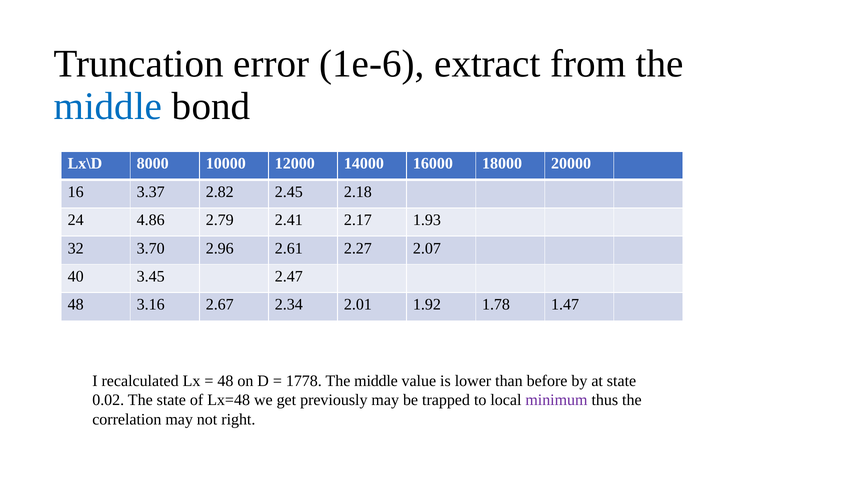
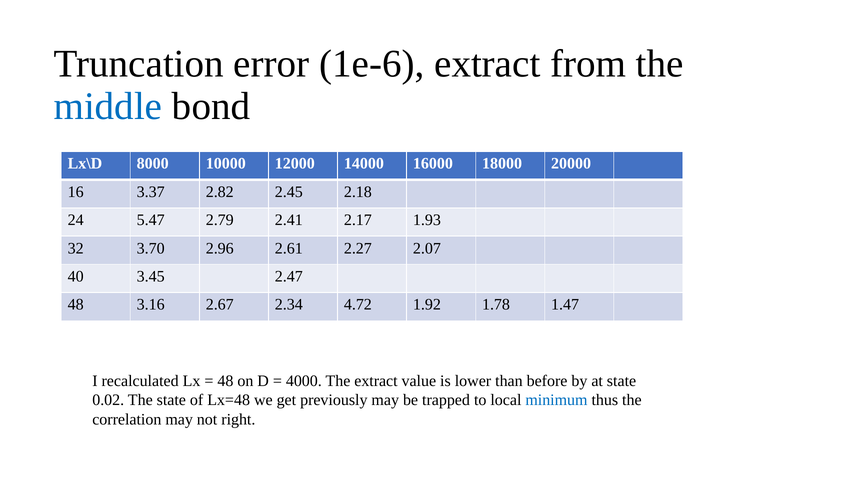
4.86: 4.86 -> 5.47 (151, 220)
2.01: 2.01 -> 4.72 (358, 305)
1778: 1778 -> 4000 (304, 381)
middle: middle -> extract (376, 381)
minimum colour: purple -> blue (556, 400)
